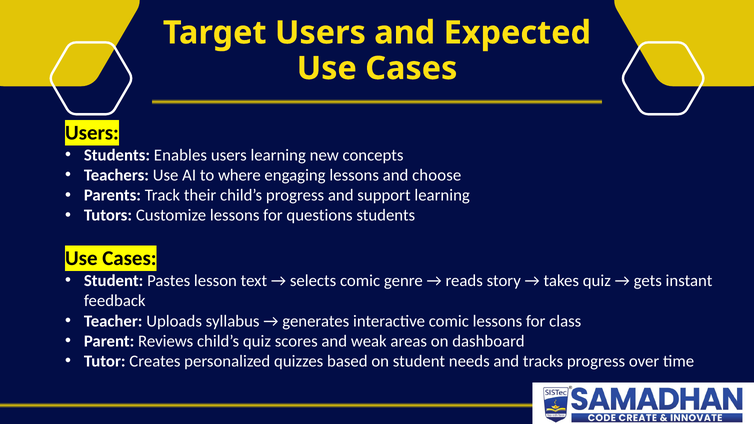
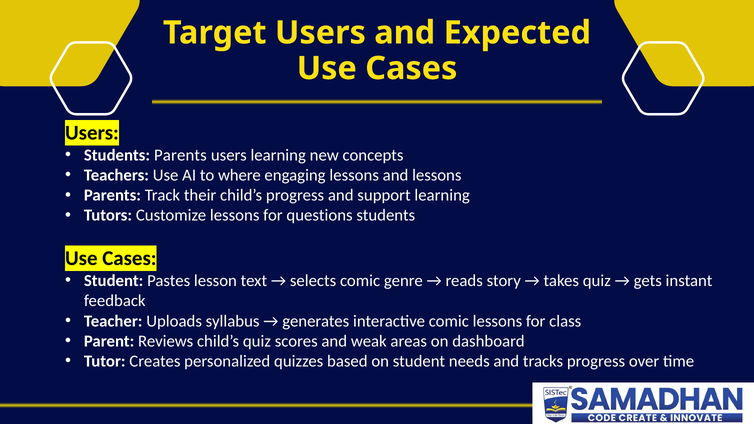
Students Enables: Enables -> Parents (180, 155)
and choose: choose -> lessons (437, 175)
